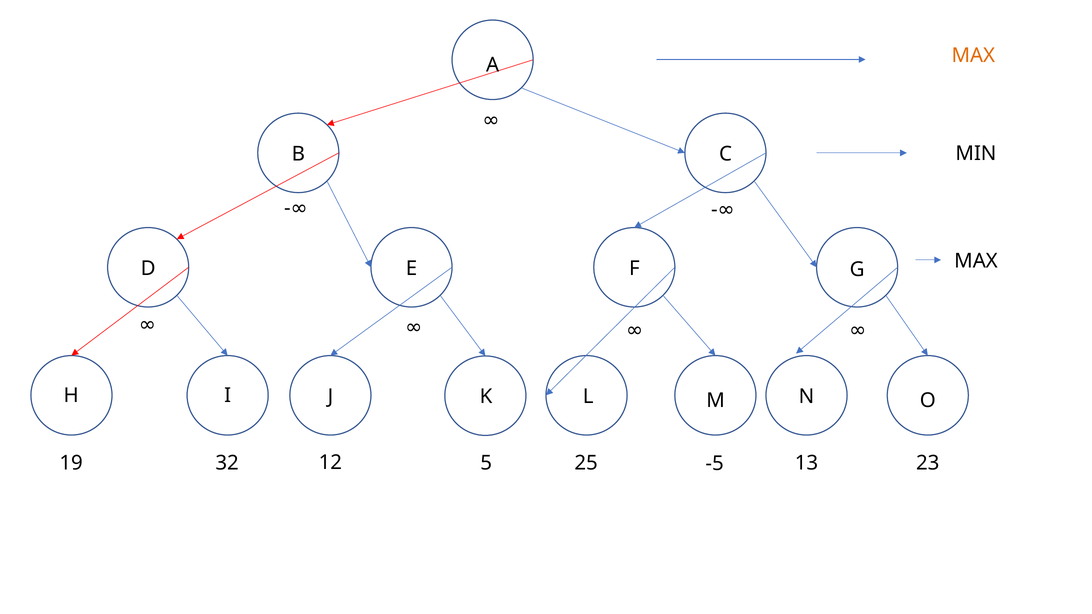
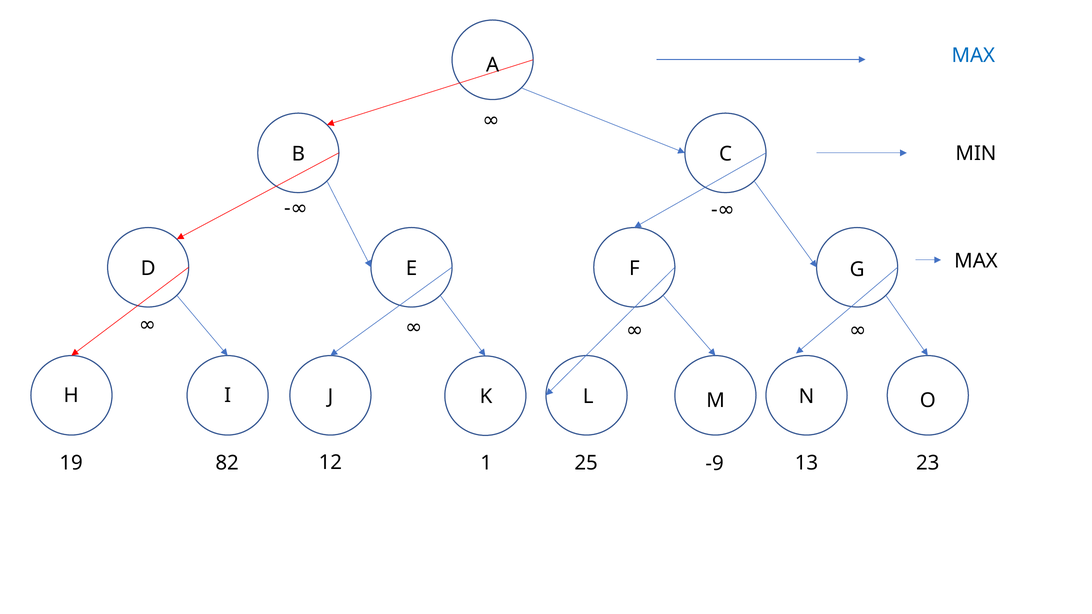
MAX colour: orange -> blue (973, 55)
32: 32 -> 82 (227, 463)
5: 5 -> 1 (486, 463)
-5: -5 -> -9 (715, 464)
